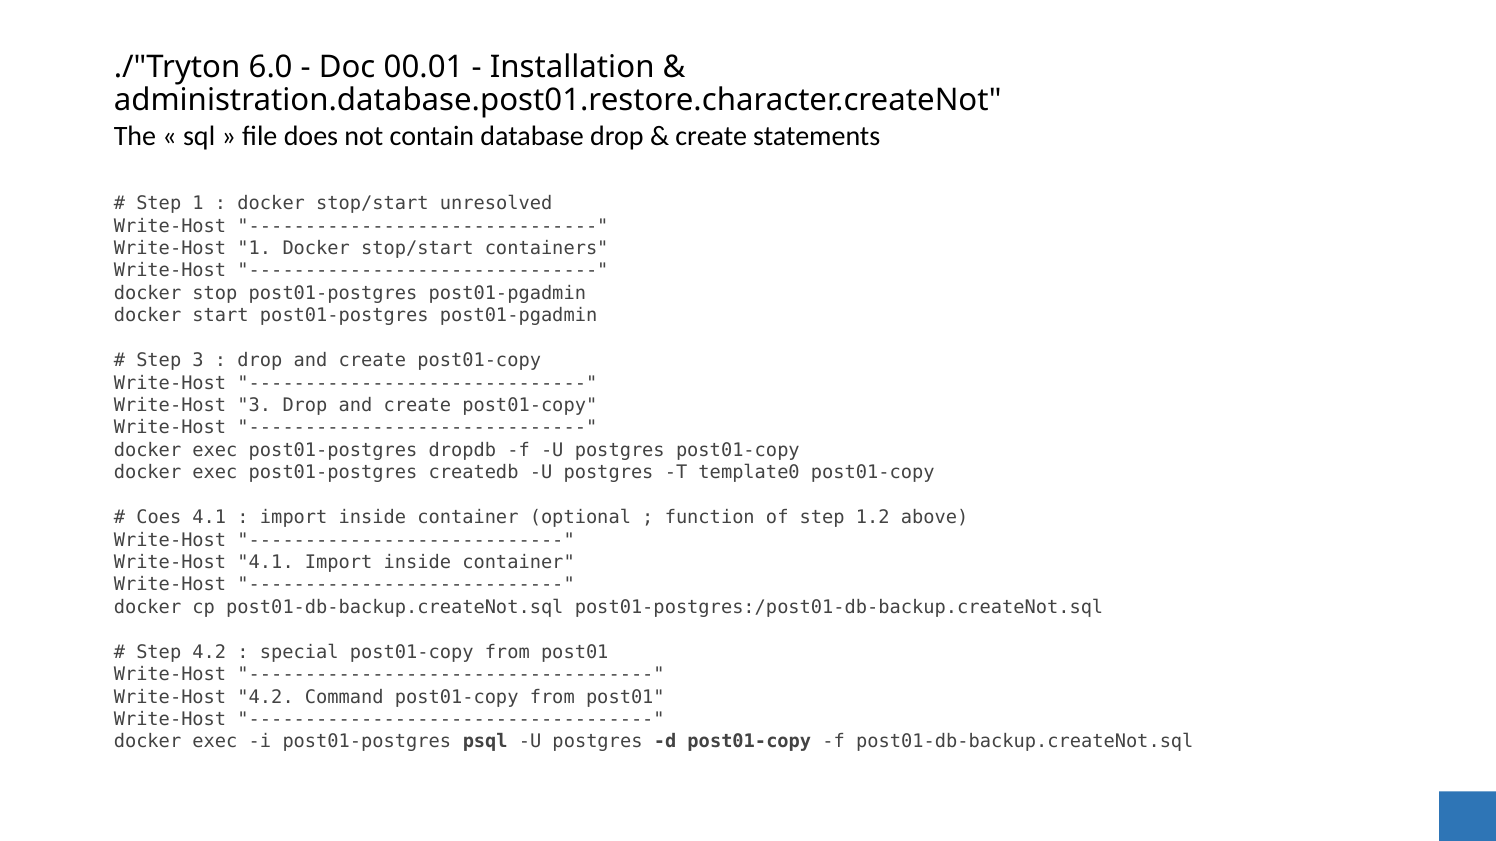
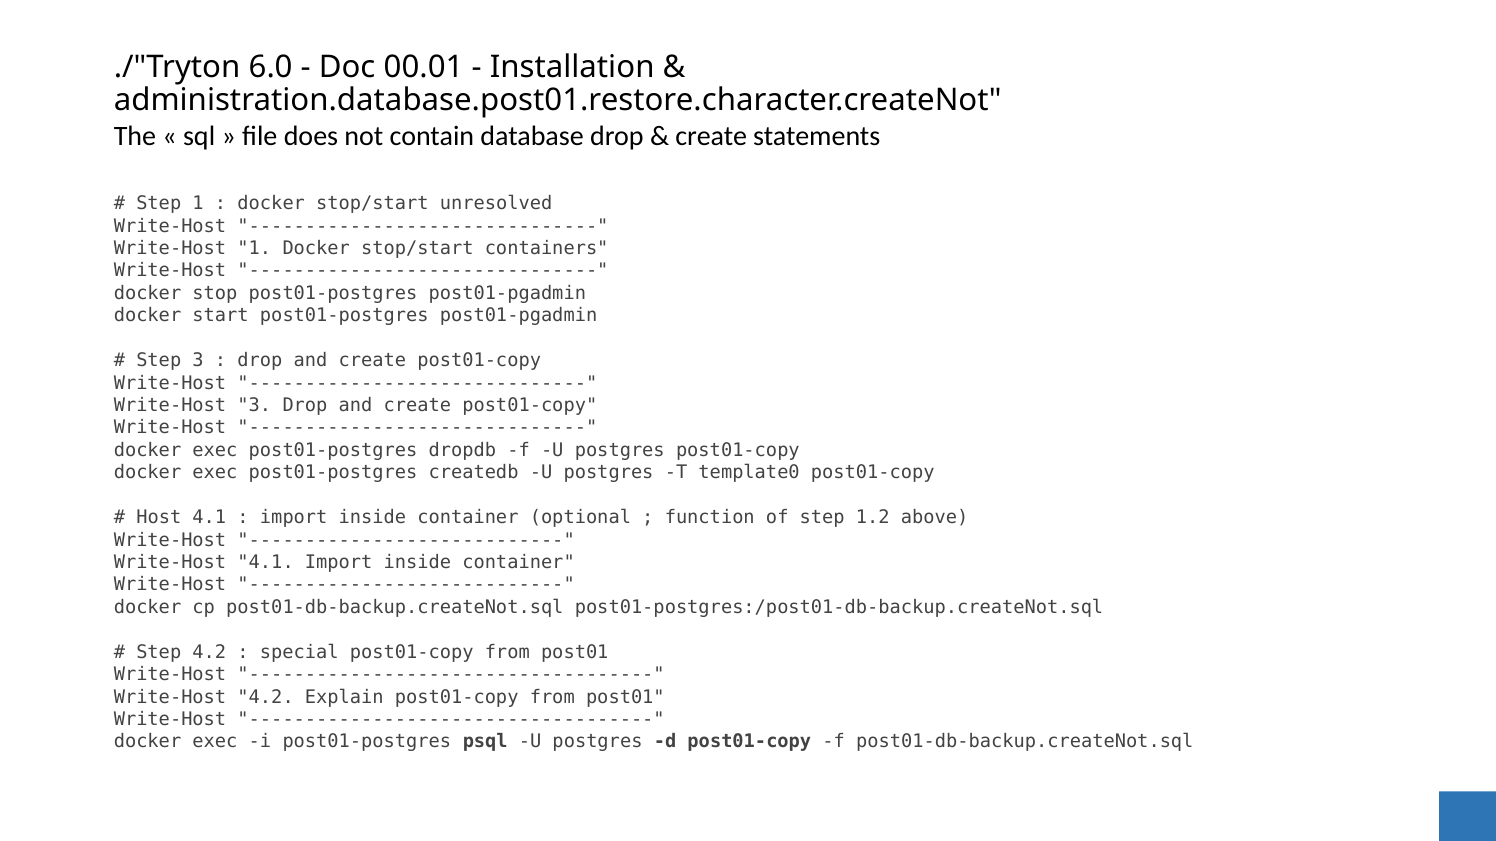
Coes: Coes -> Host (159, 518)
Command: Command -> Explain (344, 697)
